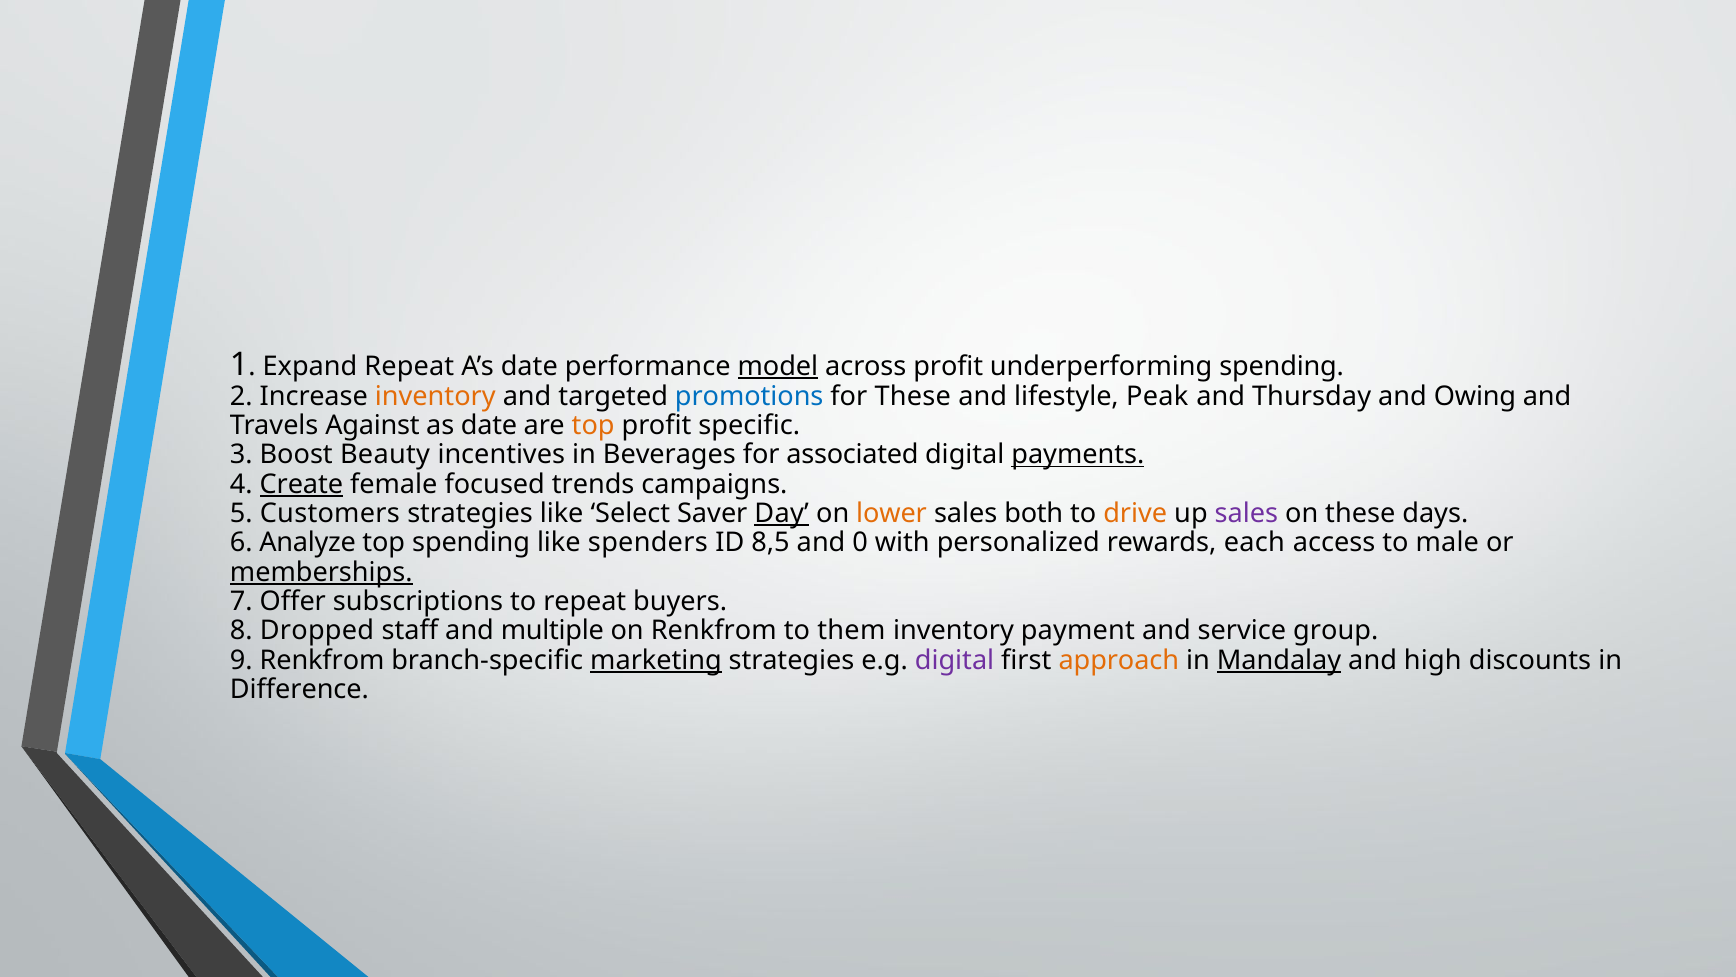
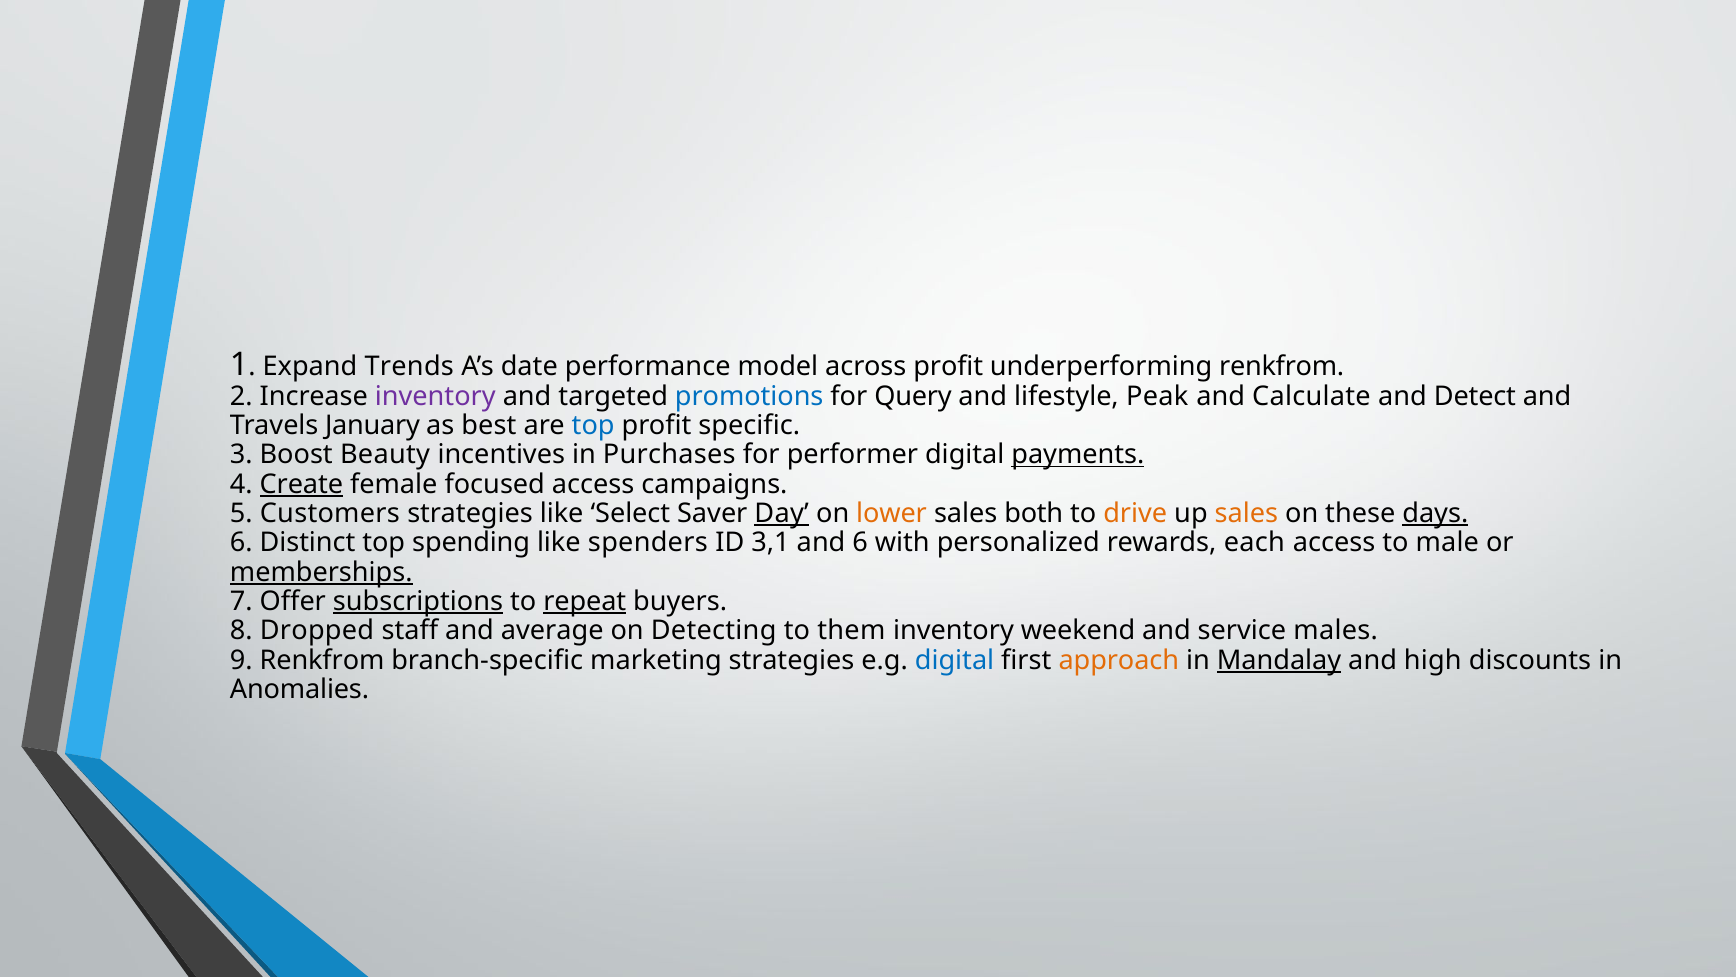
Expand Repeat: Repeat -> Trends (409, 366)
model underline: present -> none (778, 366)
underperforming spending: spending -> renkfrom (1282, 366)
inventory colour: orange -> purple (435, 396)
for These: These -> Query (913, 396)
Thursday: Thursday -> Calculate (1311, 396)
Owing: Owing -> Detect (1475, 396)
Against: Against -> January (372, 425)
as date: date -> best (489, 425)
top colour: orange -> blue (593, 425)
Beverages: Beverages -> Purchases (669, 455)
associated: associated -> performer (852, 455)
focused trends: trends -> access (593, 484)
sales colour: purple -> orange (1246, 513)
days underline: none -> present (1435, 513)
Analyze: Analyze -> Distinct (308, 543)
8,5: 8,5 -> 3,1 (770, 543)
and 0: 0 -> 6 (860, 543)
subscriptions underline: none -> present (418, 601)
repeat underline: none -> present (585, 601)
multiple: multiple -> average (552, 631)
on Renkfrom: Renkfrom -> Detecting (714, 631)
payment: payment -> weekend (1078, 631)
group: group -> males (1336, 631)
marketing underline: present -> none (656, 660)
digital colour: purple -> blue (955, 660)
Difference: Difference -> Anomalies (300, 689)
